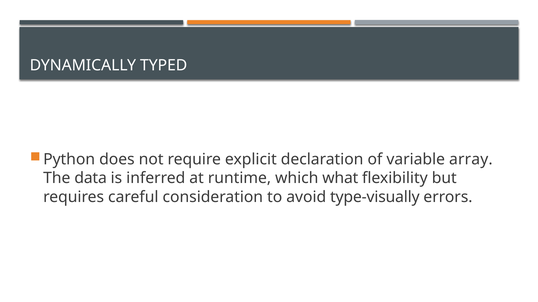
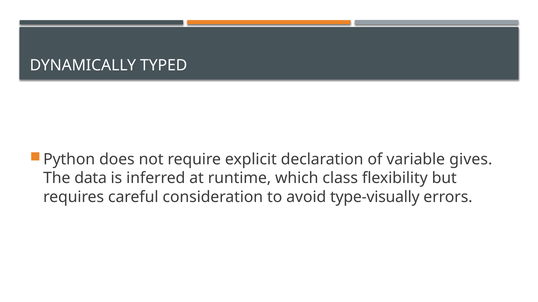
array: array -> gives (471, 160)
what: what -> class (340, 178)
